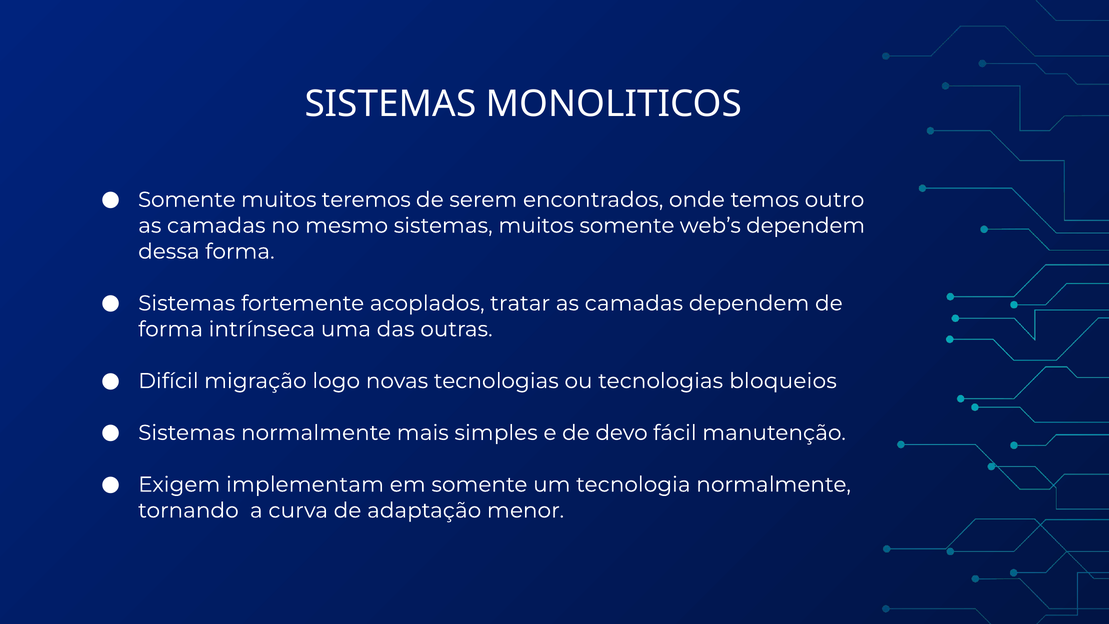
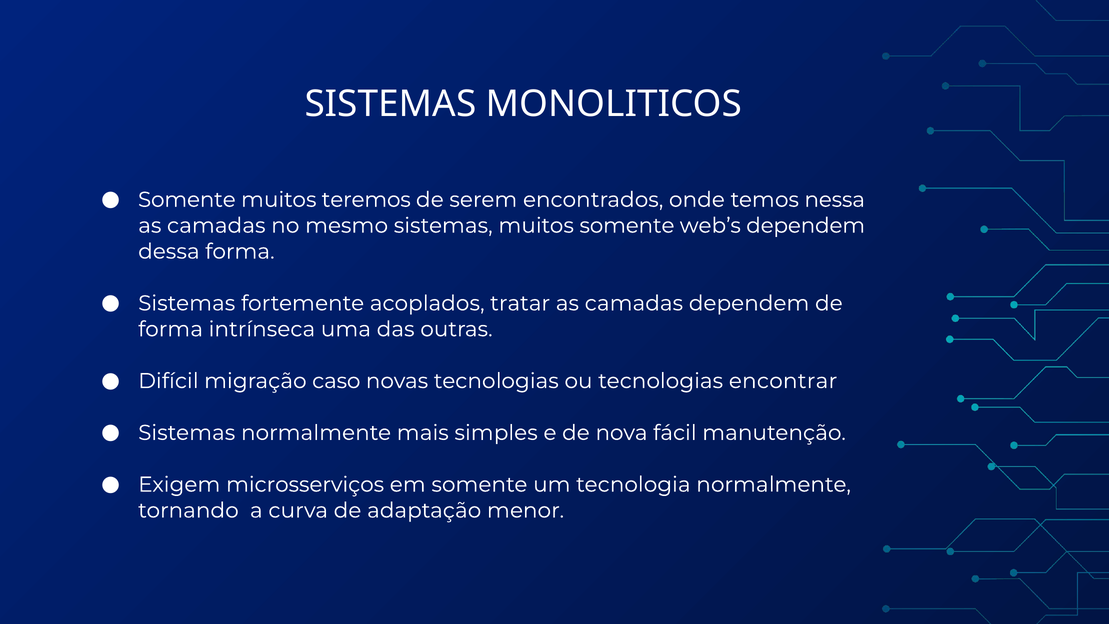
outro: outro -> nessa (835, 200)
logo: logo -> caso (336, 381)
bloqueios: bloqueios -> encontrar (783, 381)
devo: devo -> nova (622, 433)
implementam: implementam -> microsserviços (305, 484)
